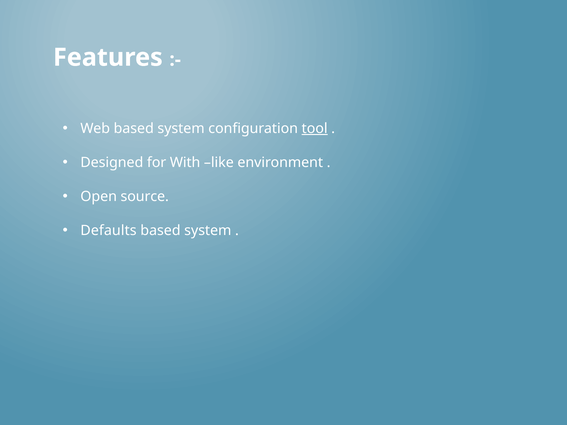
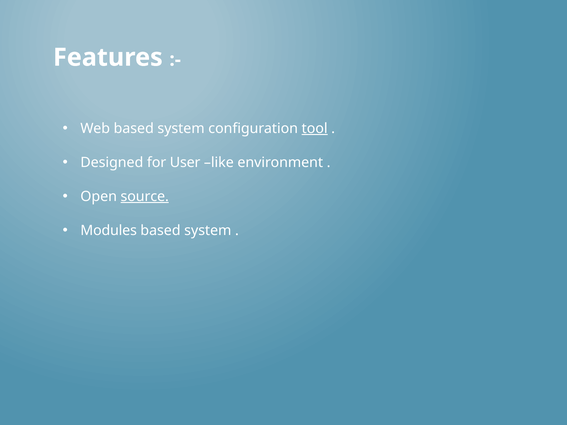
With: With -> User (185, 163)
source underline: none -> present (145, 197)
Defaults: Defaults -> Modules (109, 231)
